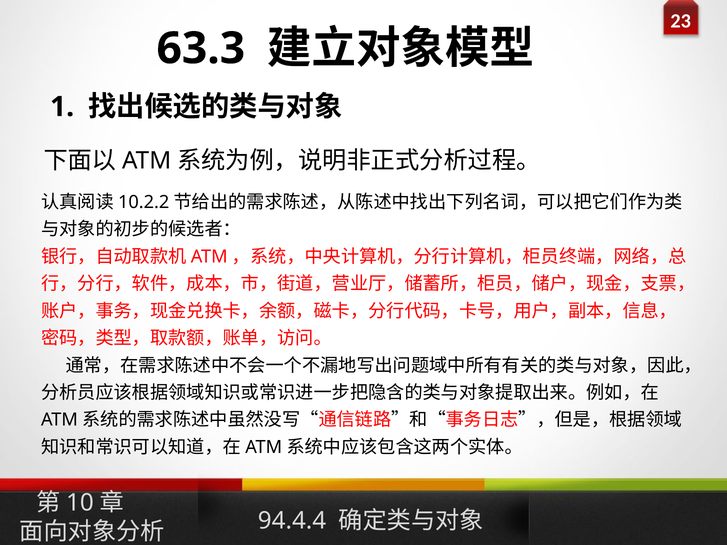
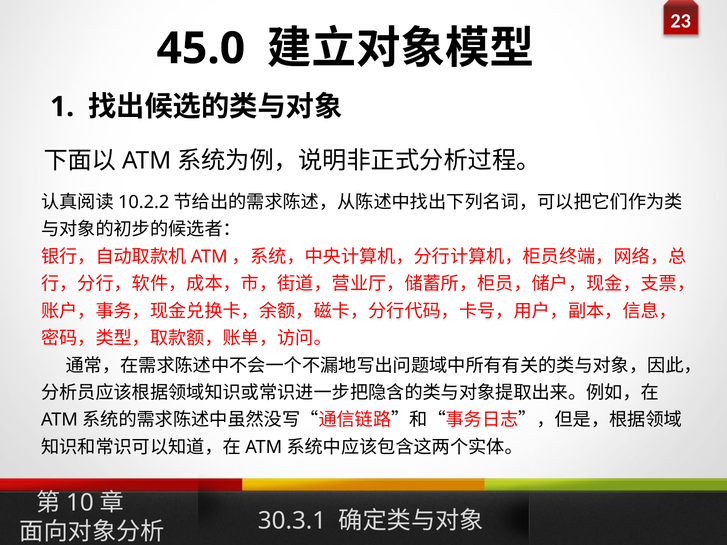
63.3: 63.3 -> 45.0 (201, 49)
94.4.4: 94.4.4 -> 30.3.1 (292, 521)
